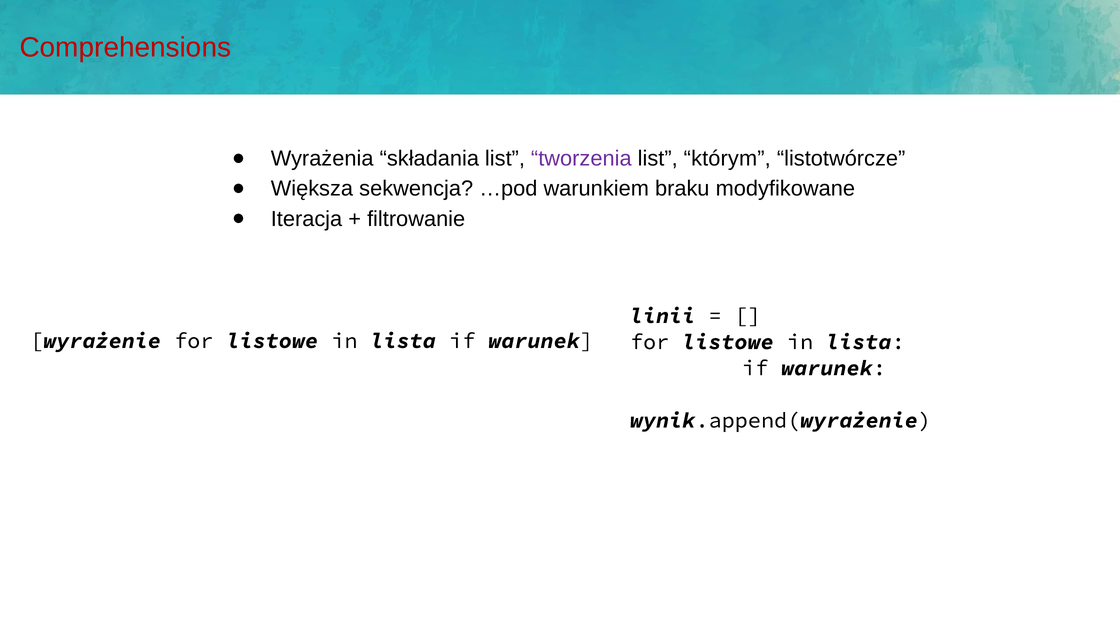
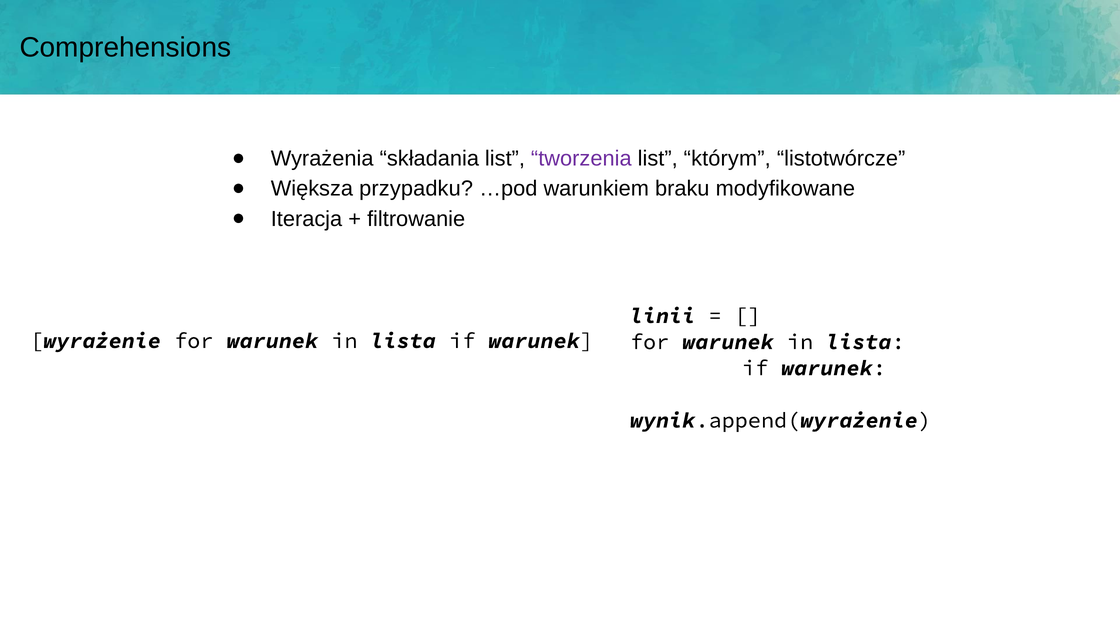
Comprehensions colour: red -> black (125, 47)
sekwencja: sekwencja -> przypadku (416, 189)
wyrażenie for listowe: listowe -> warunek (272, 341)
listowe: listowe -> warunek (728, 342)
